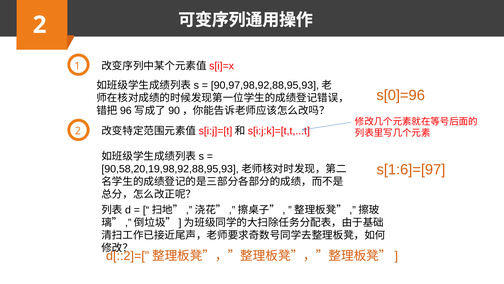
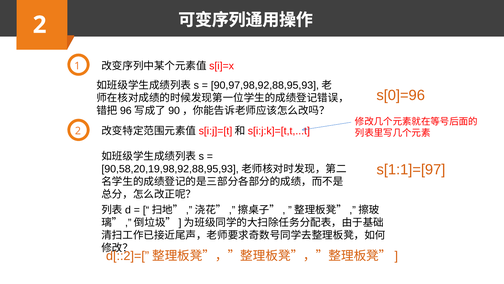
s[1:6]=[97: s[1:6]=[97 -> s[1:1]=[97 (411, 169)
